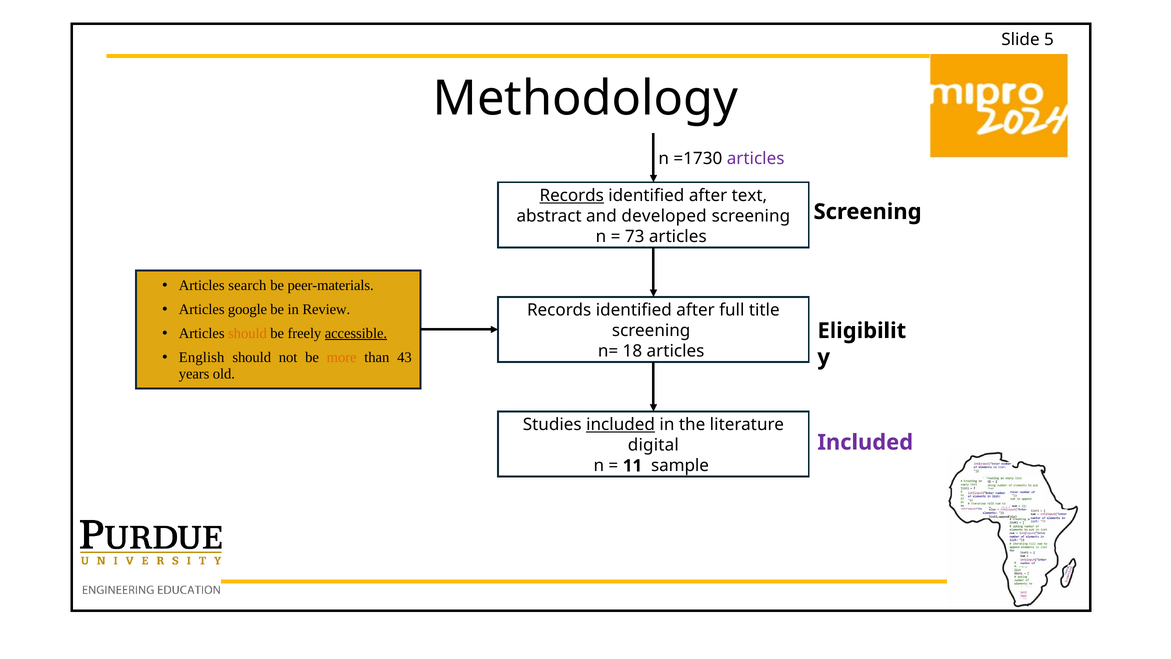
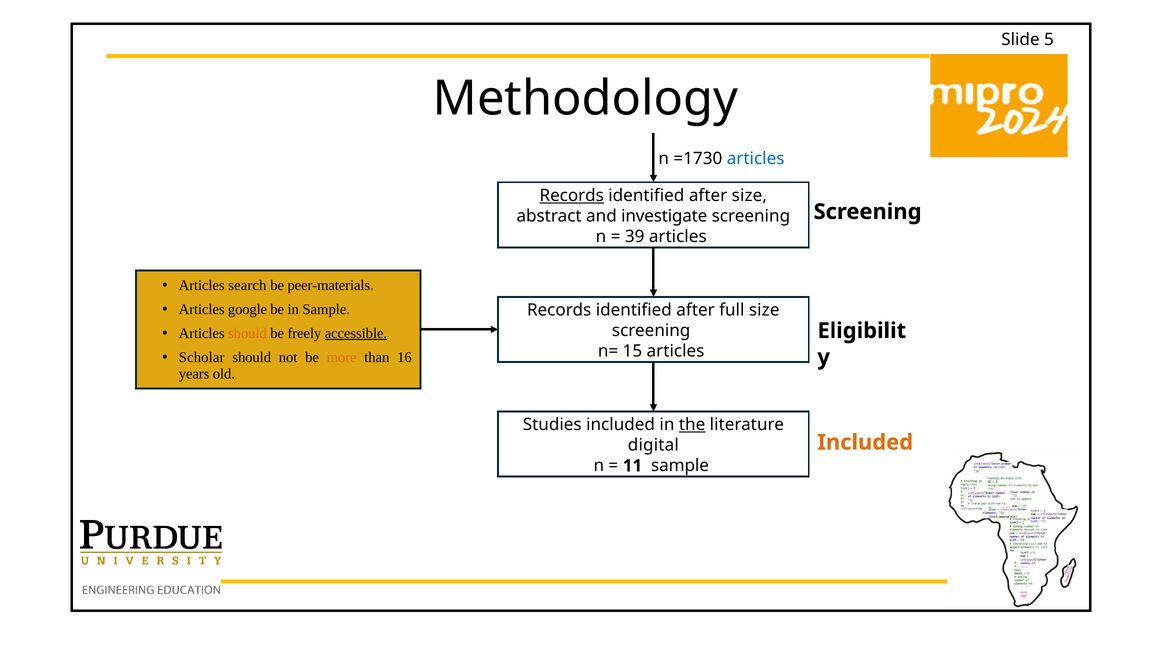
articles colour: purple -> blue (756, 158)
after text: text -> size (749, 195)
developed: developed -> investigate (664, 216)
73: 73 -> 39 (635, 236)
in Review: Review -> Sample (326, 309)
full title: title -> size (764, 310)
18: 18 -> 15 (632, 351)
English: English -> Scholar (202, 357)
43: 43 -> 16 (404, 357)
included underline: present -> none (621, 425)
the underline: none -> present (692, 425)
Included colour: purple -> orange (865, 442)
